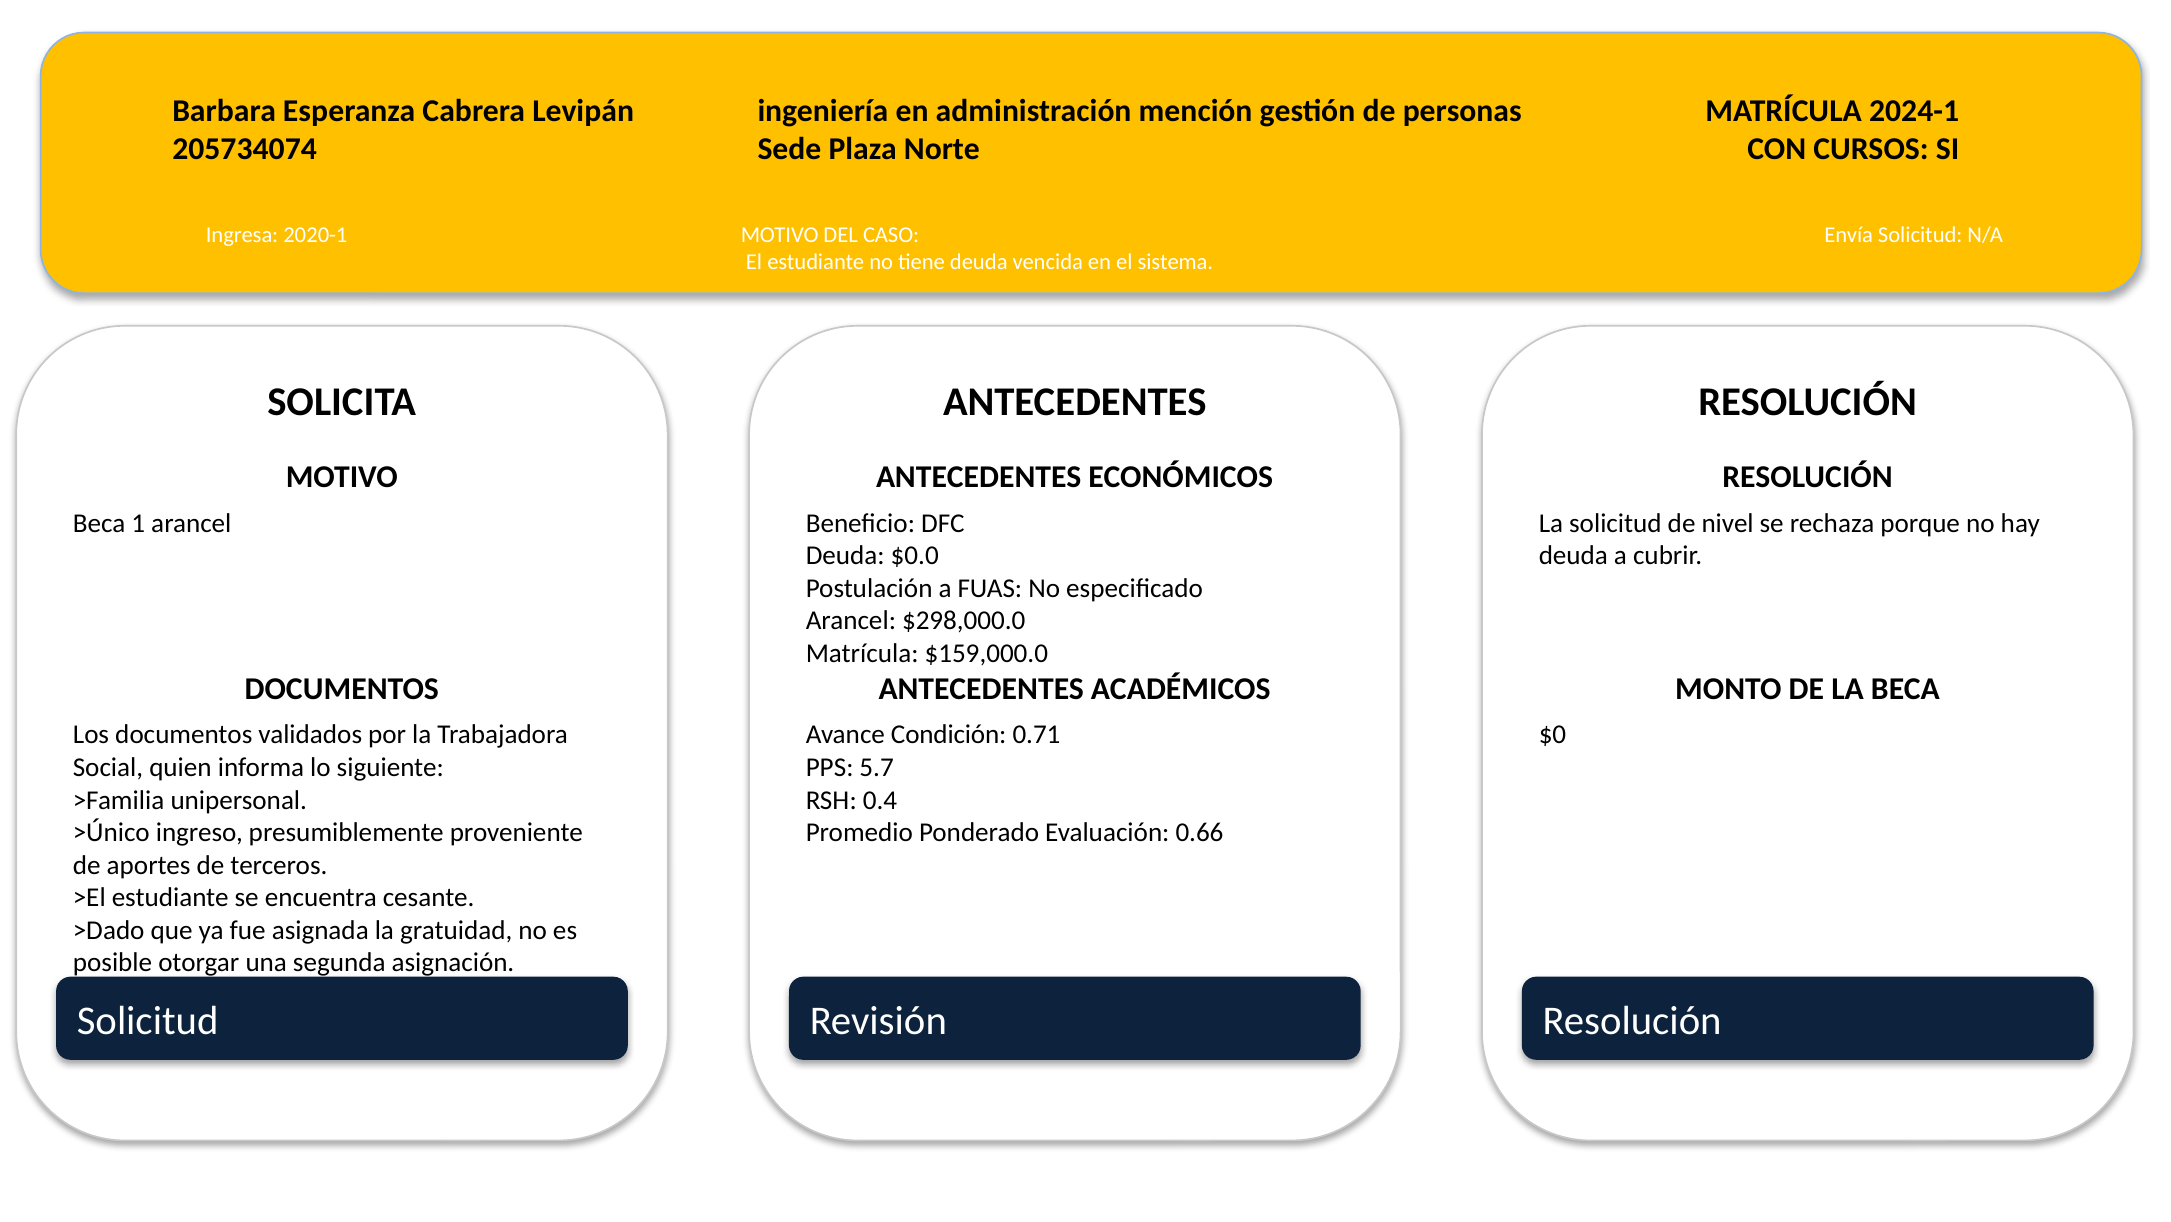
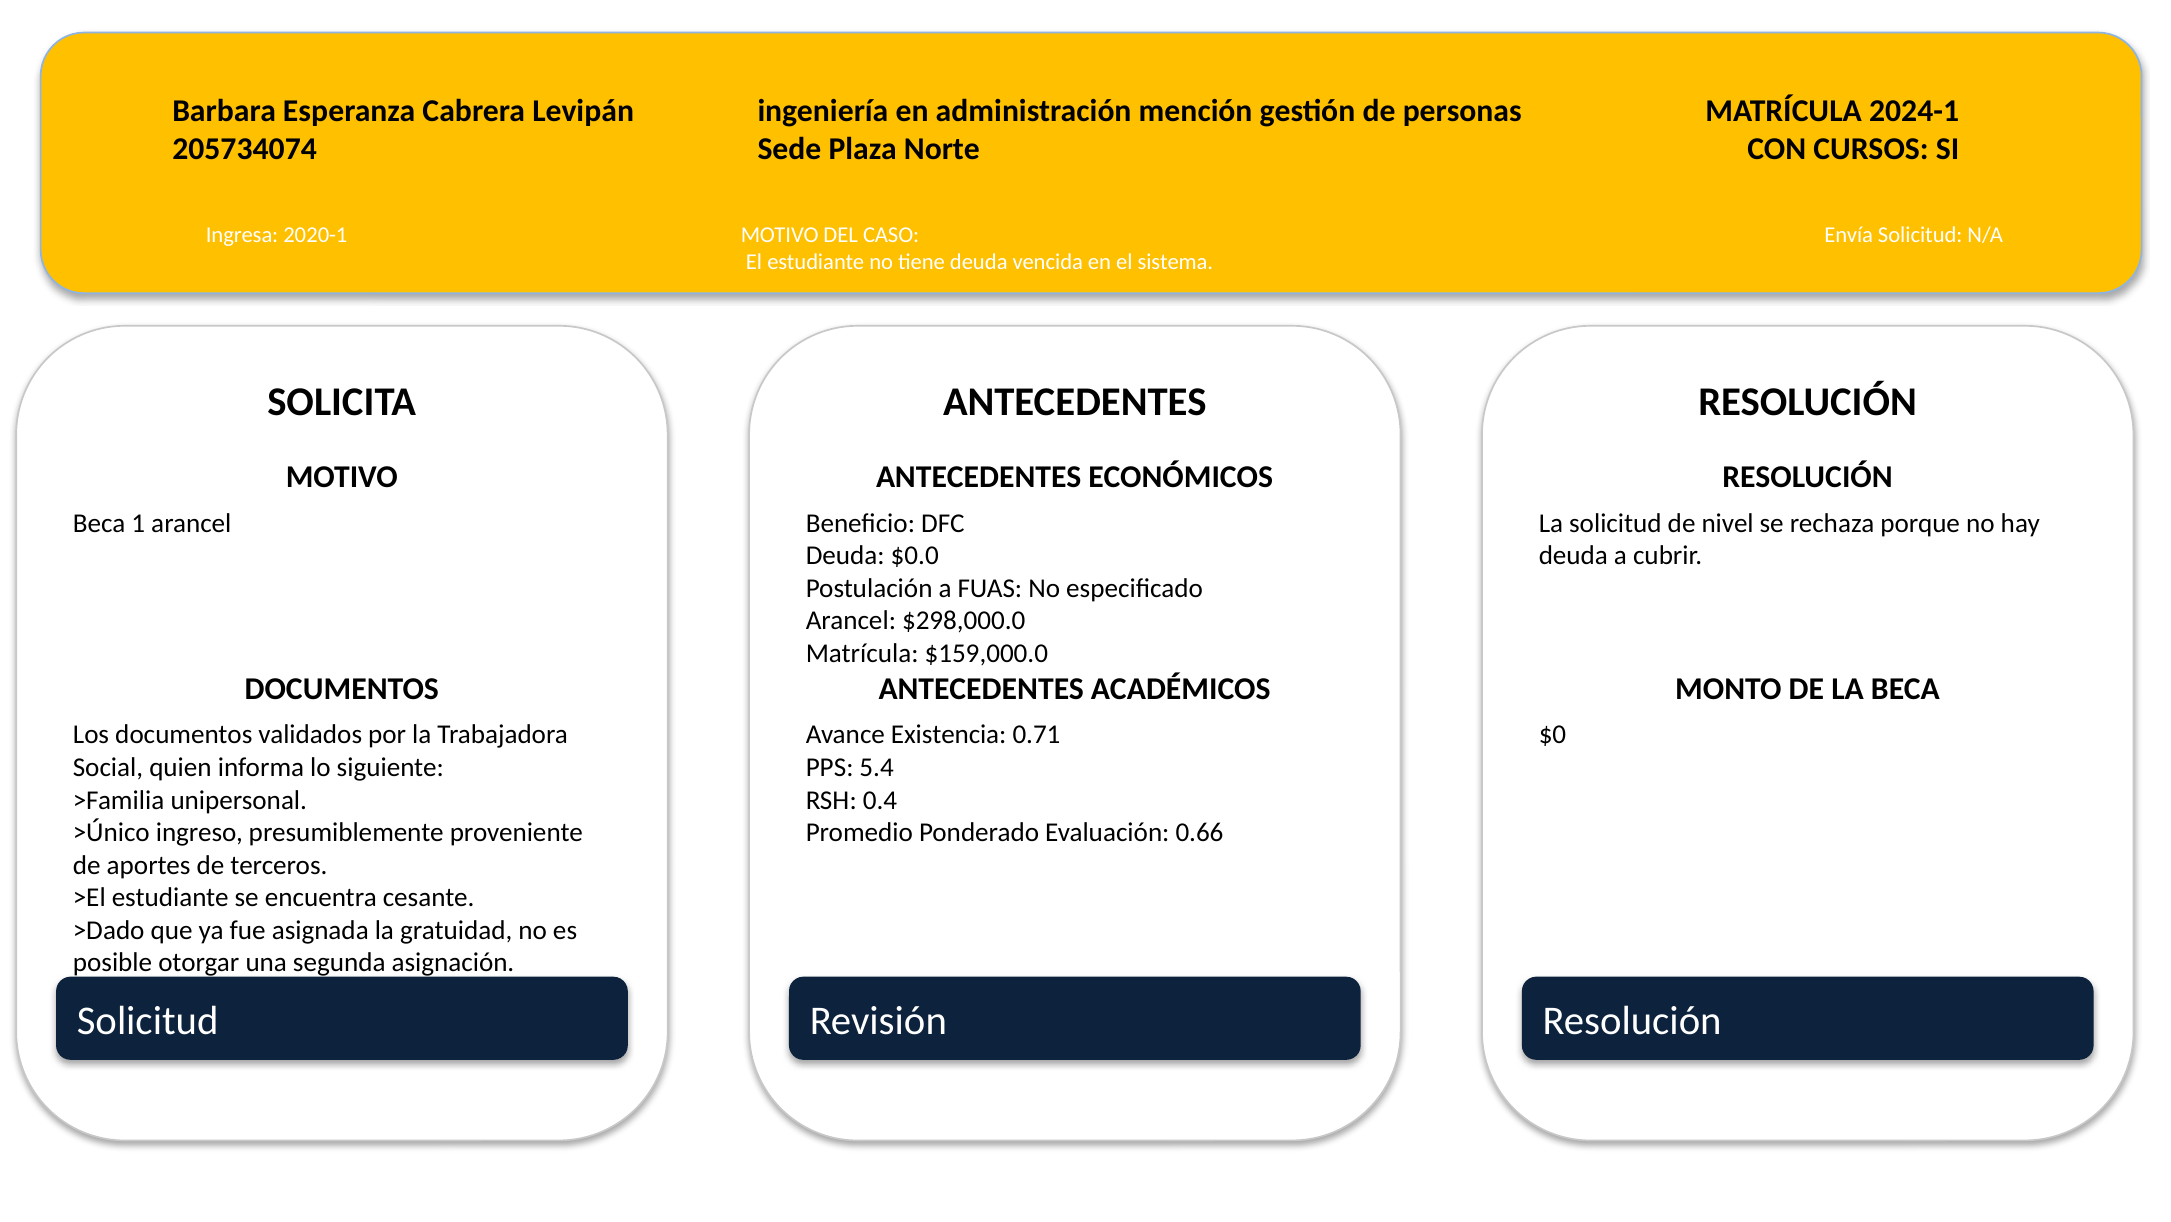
Condición: Condición -> Existencia (949, 735)
5.7: 5.7 -> 5.4 (877, 767)
